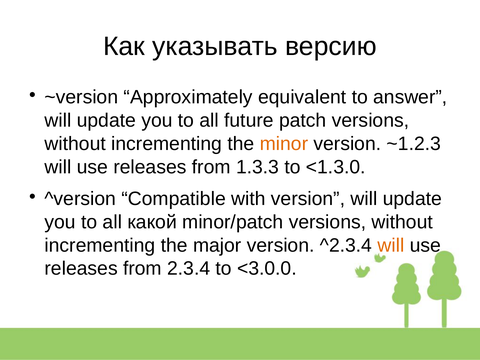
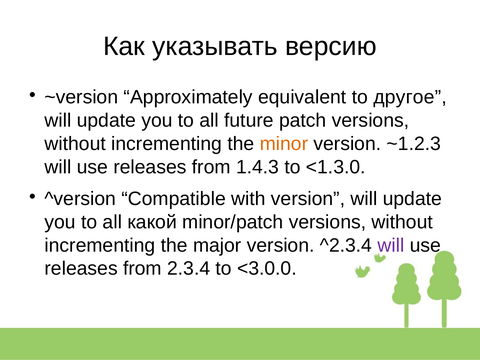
answer: answer -> другое (410, 97)
1.3.3: 1.3.3 -> 1.4.3 (258, 167)
will colour: orange -> purple (391, 245)
